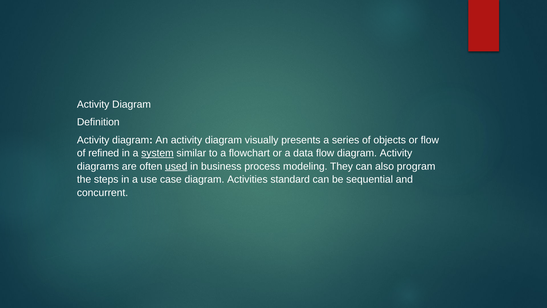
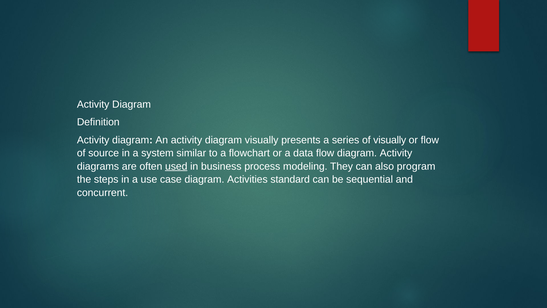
of objects: objects -> visually (390, 140)
refined: refined -> source (104, 153)
system underline: present -> none (157, 153)
